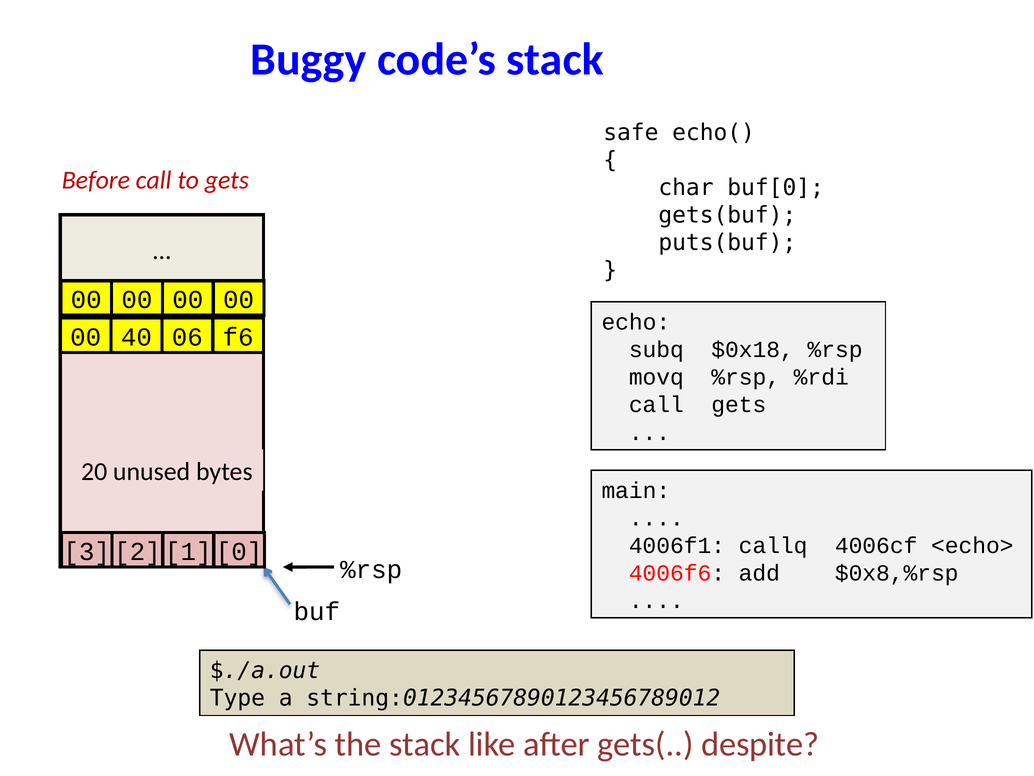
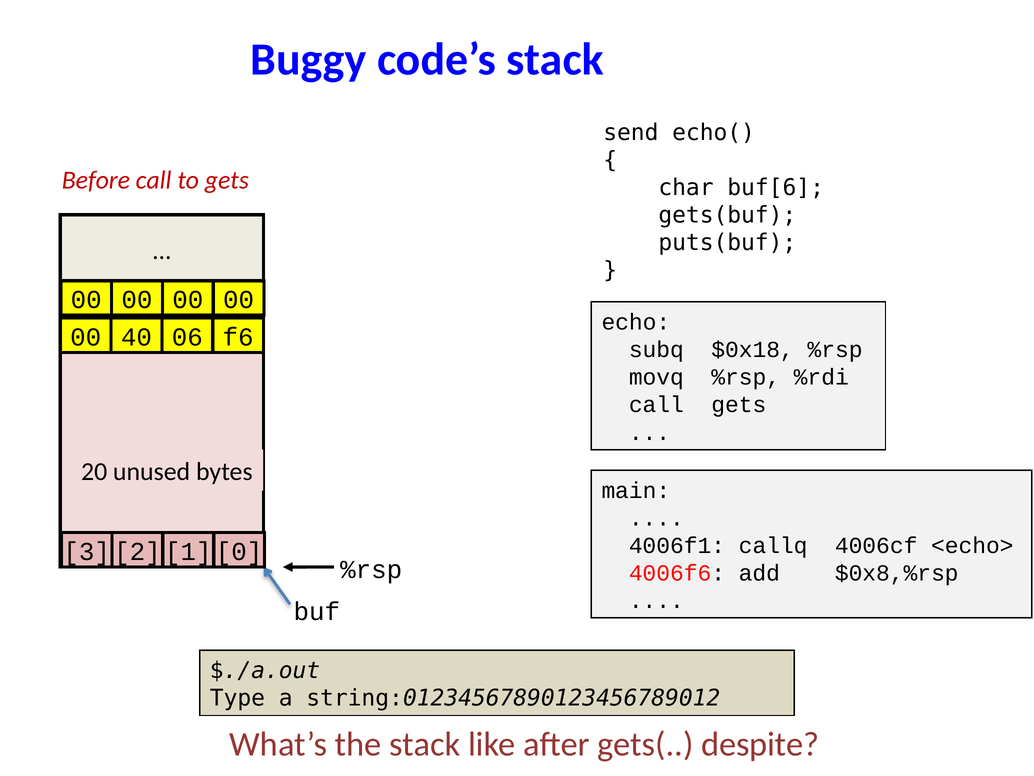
safe: safe -> send (631, 132)
buf[0: buf[0 -> buf[6 (776, 187)
